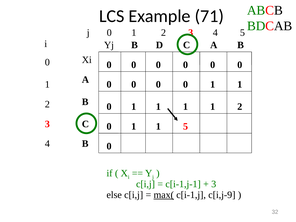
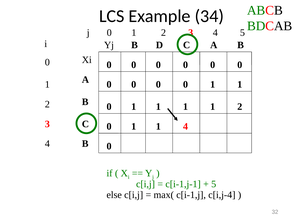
71: 71 -> 34 (209, 16)
1 5: 5 -> 4 (185, 126)
3: 3 -> 5 (214, 184)
max( underline: present -> none (164, 195)
c[i,j-9: c[i,j-9 -> c[i,j-4 (222, 195)
